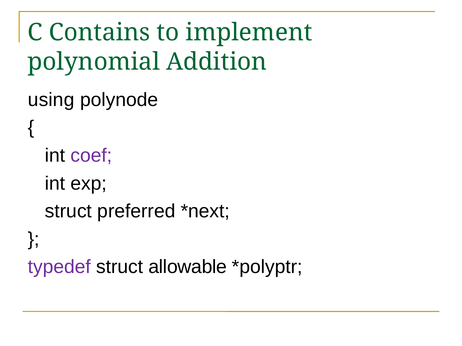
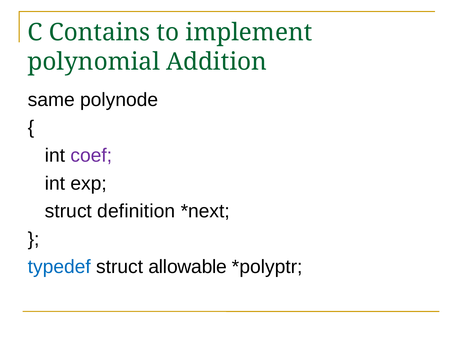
using: using -> same (51, 100)
preferred: preferred -> definition (136, 212)
typedef colour: purple -> blue (59, 267)
